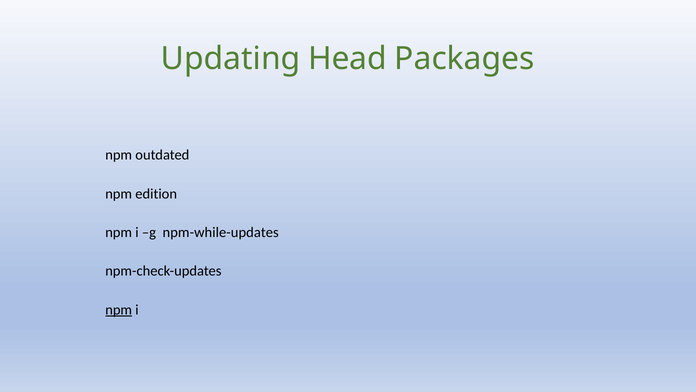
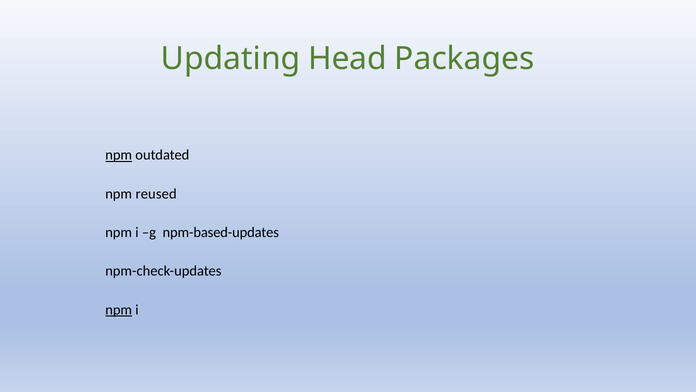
npm underline: none -> present (119, 155)
edition: edition -> reused (156, 194)
npm-while-updates: npm-while-updates -> npm-based-updates (221, 232)
